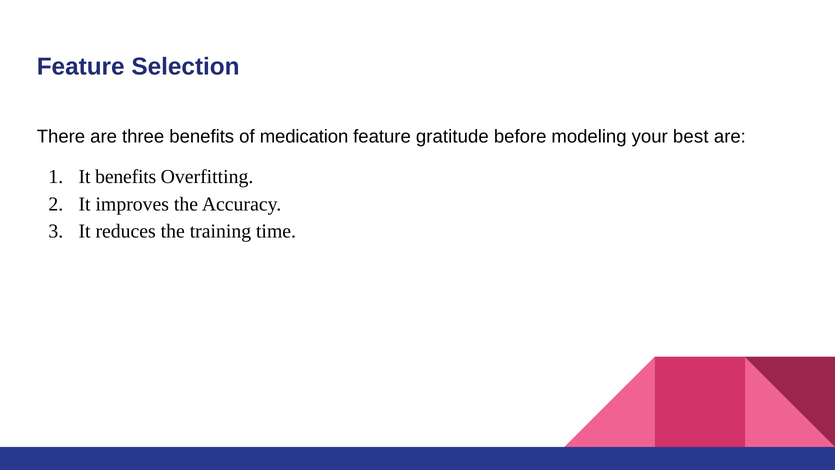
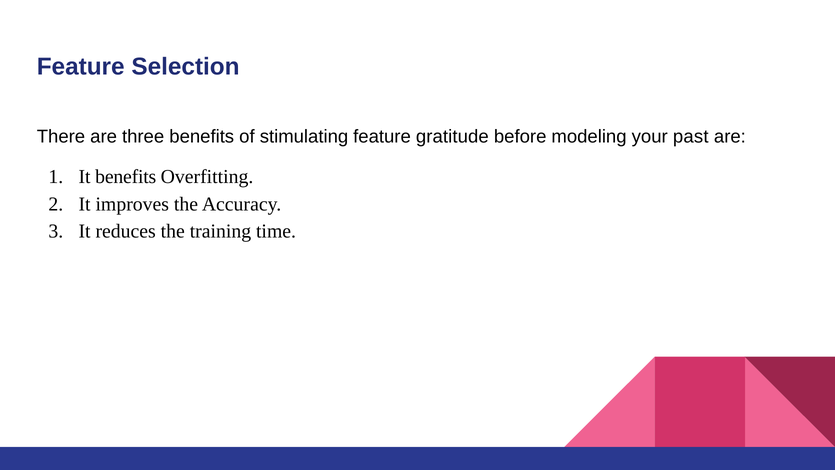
medication: medication -> stimulating (304, 136)
best: best -> past (691, 136)
